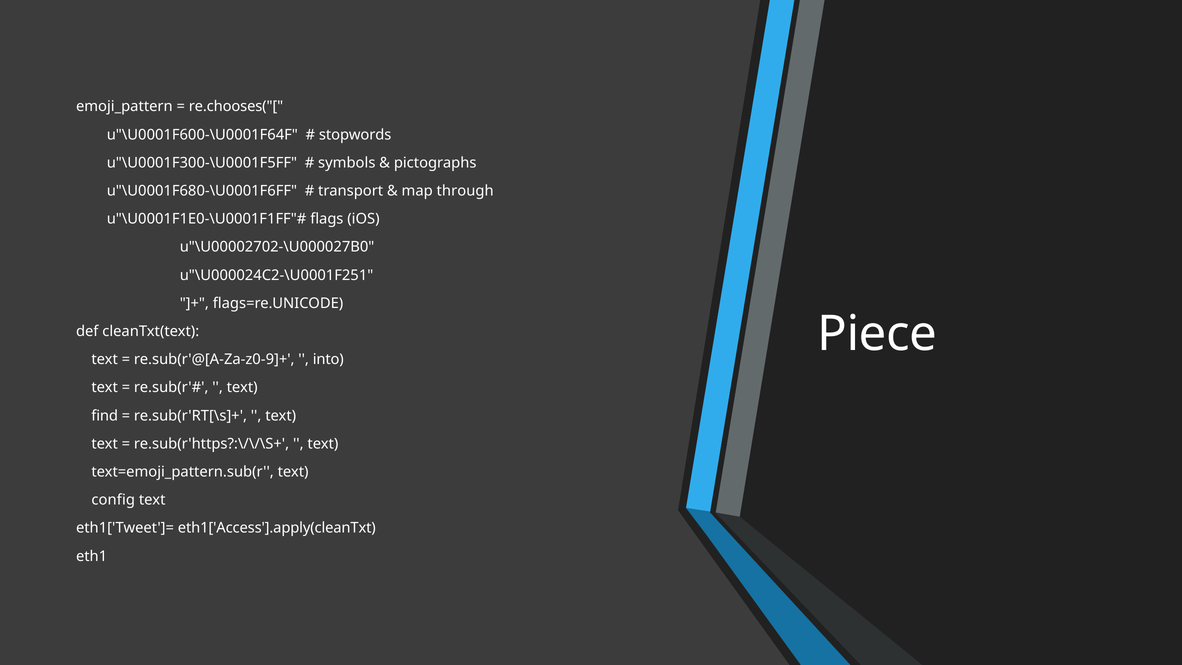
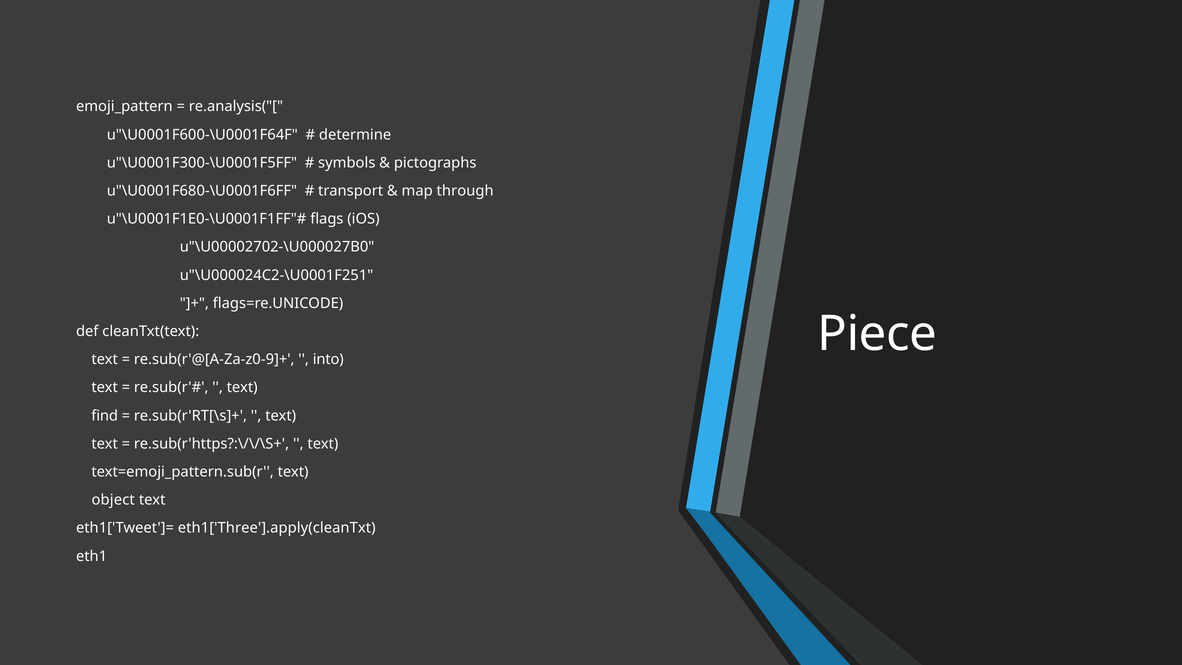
re.chooses("[: re.chooses("[ -> re.analysis("[ (236, 107)
stopwords: stopwords -> determine (355, 135)
config: config -> object (113, 500)
eth1['Access'].apply(cleanTxt: eth1['Access'].apply(cleanTxt -> eth1['Three'].apply(cleanTxt (277, 528)
